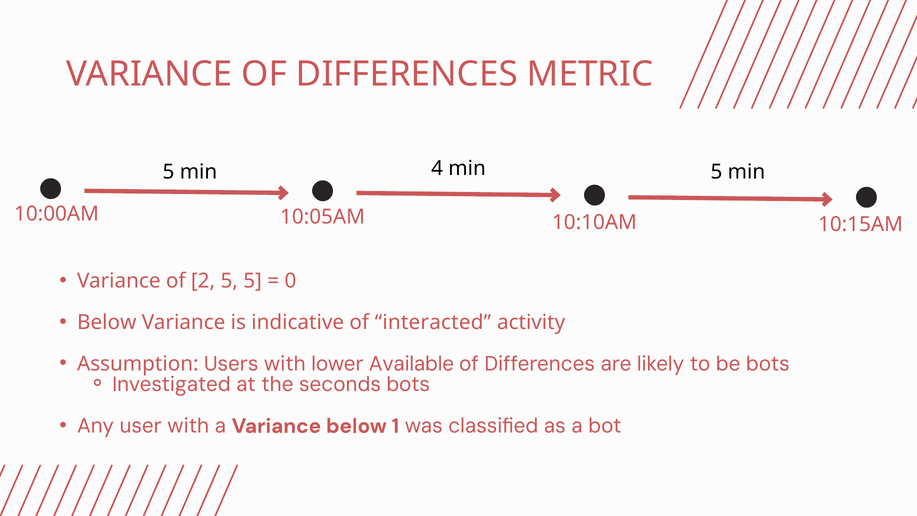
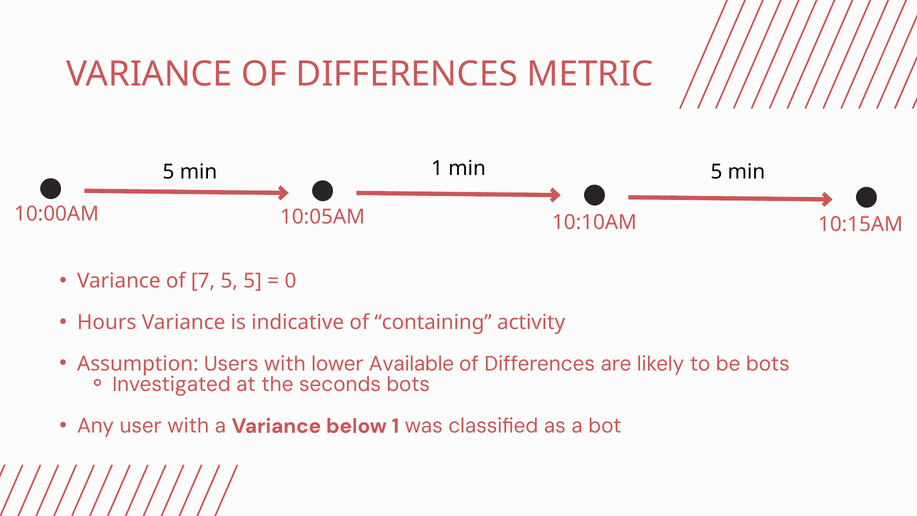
min 4: 4 -> 1 (437, 168)
2: 2 -> 7 (203, 281)
Below: Below -> Hours (107, 322)
interacted: interacted -> containing (433, 322)
